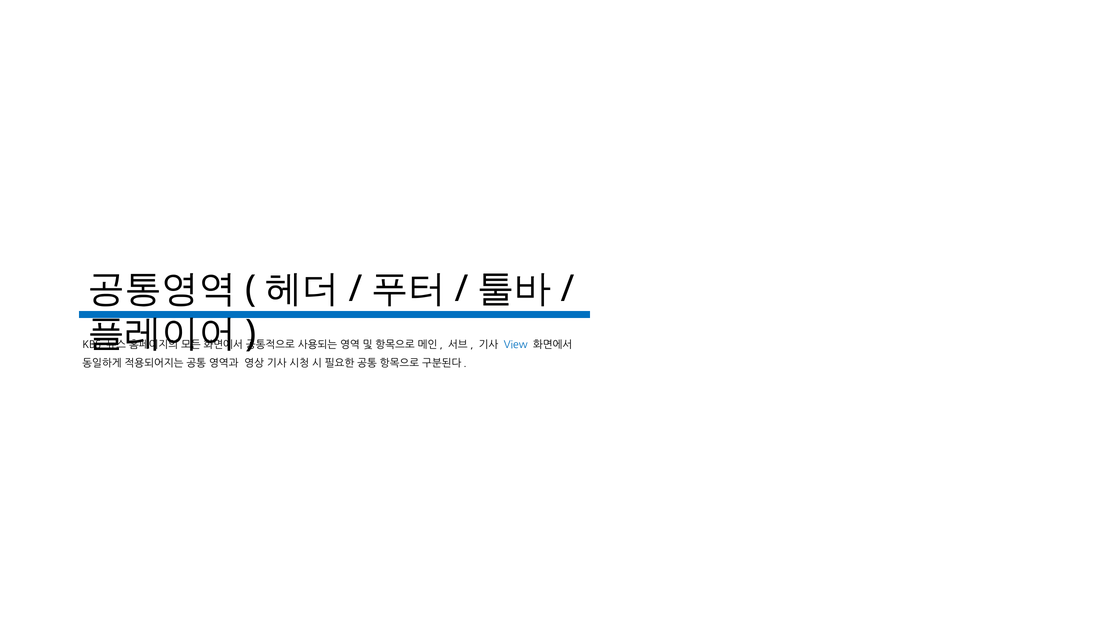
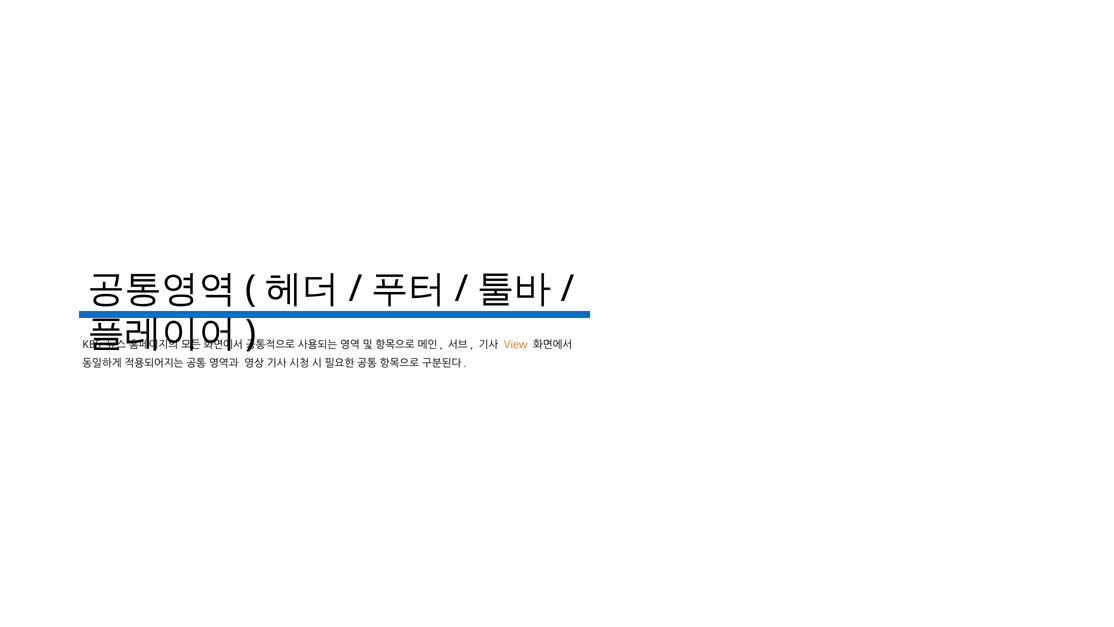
View colour: blue -> orange (516, 344)
